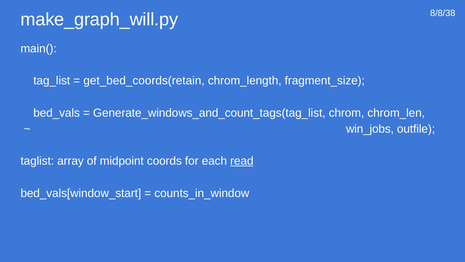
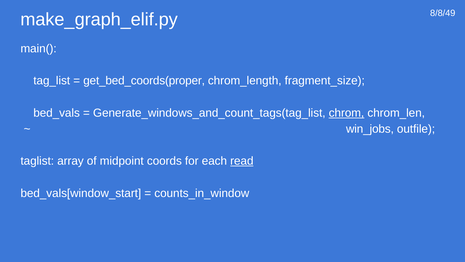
8/8/38: 8/8/38 -> 8/8/49 (443, 13)
make_graph_will.py: make_graph_will.py -> make_graph_elif.py (99, 19)
get_bed_coords(retain: get_bed_coords(retain -> get_bed_coords(proper (144, 81)
chrom underline: none -> present (346, 113)
